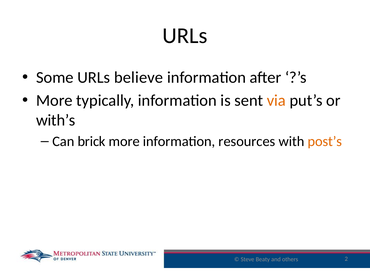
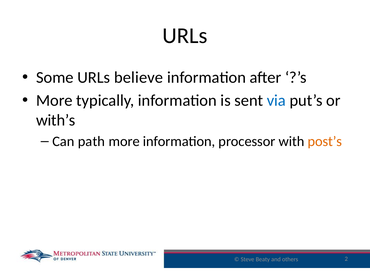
via colour: orange -> blue (276, 101)
brick: brick -> path (91, 142)
resources: resources -> processor (247, 142)
